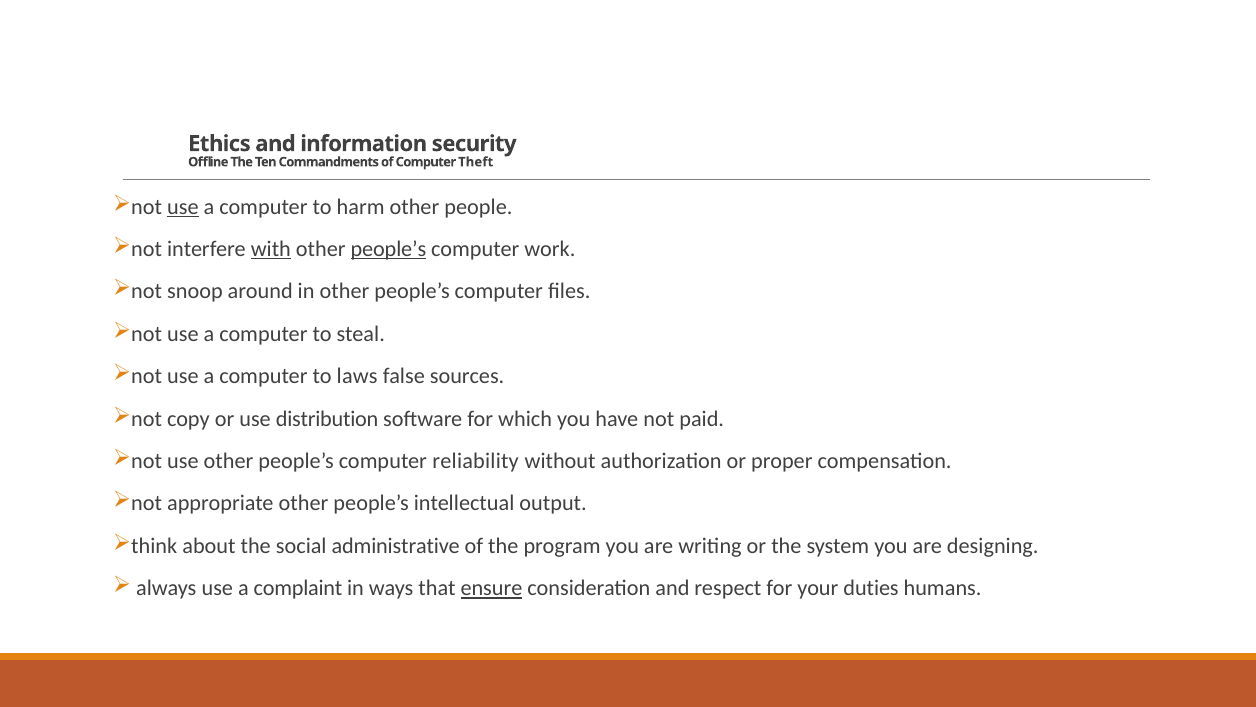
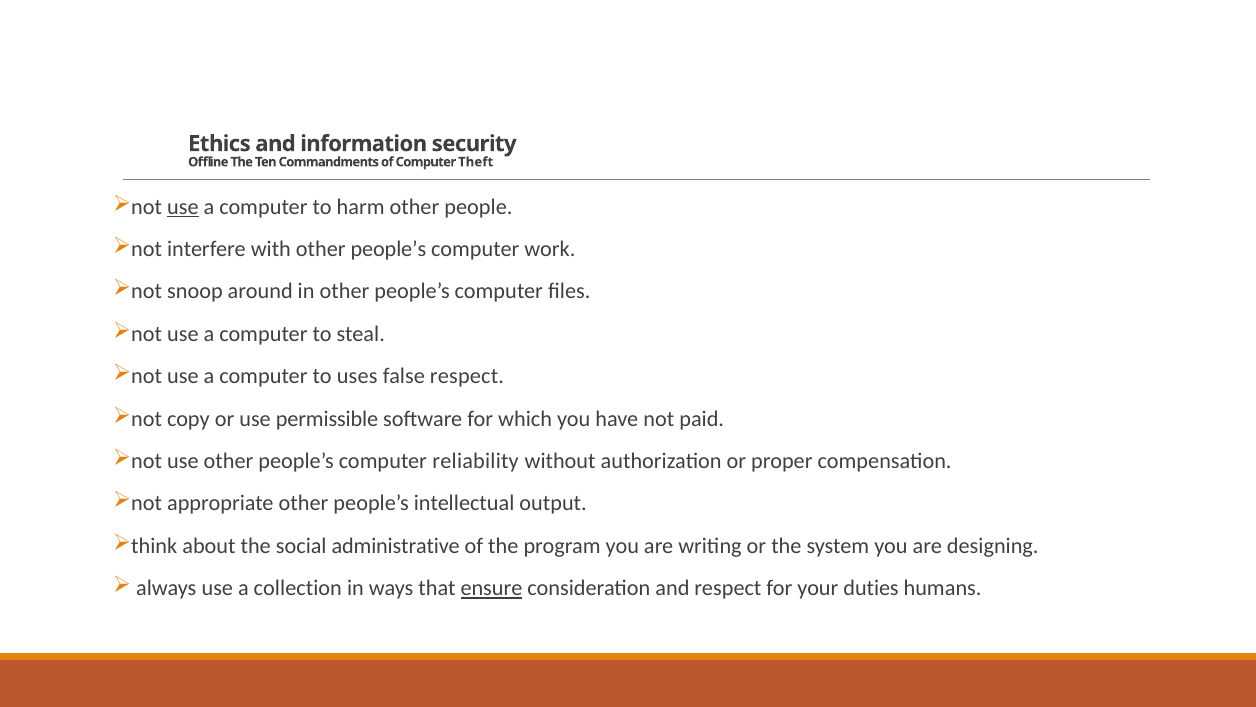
with underline: present -> none (271, 249)
people’s underline: present -> none (388, 249)
laws: laws -> uses (357, 376)
false sources: sources -> respect (467, 376)
distribution: distribution -> permissible (327, 418)
complaint: complaint -> collection (298, 588)
